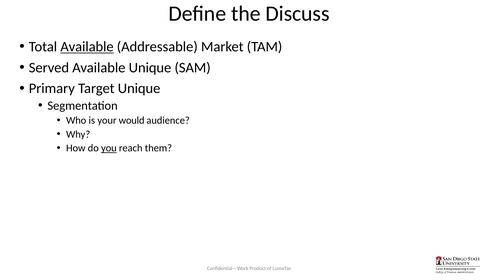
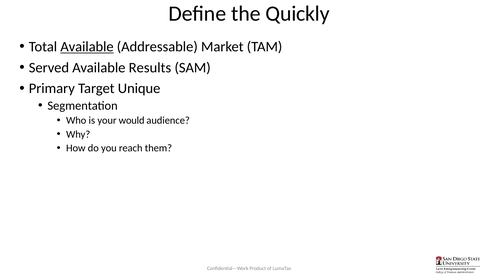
Discuss: Discuss -> Quickly (298, 14)
Available Unique: Unique -> Results (150, 68)
you underline: present -> none (109, 148)
